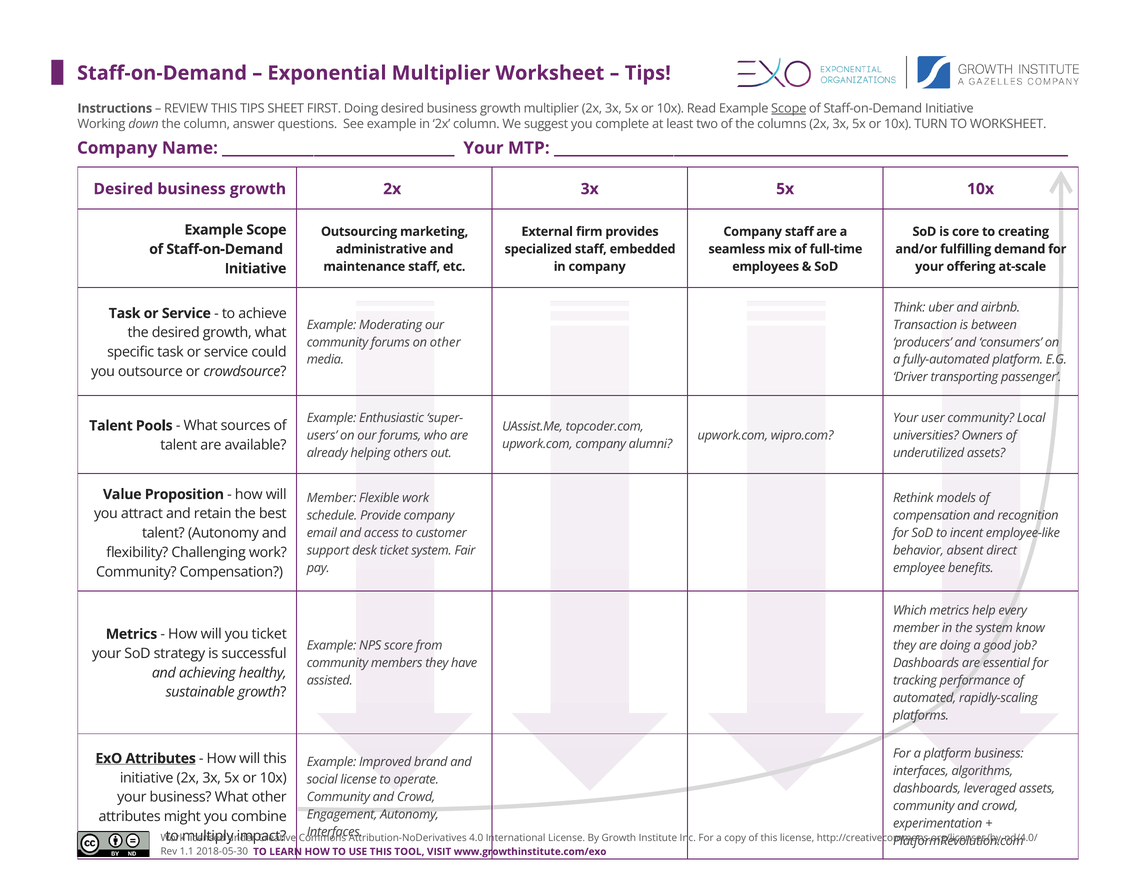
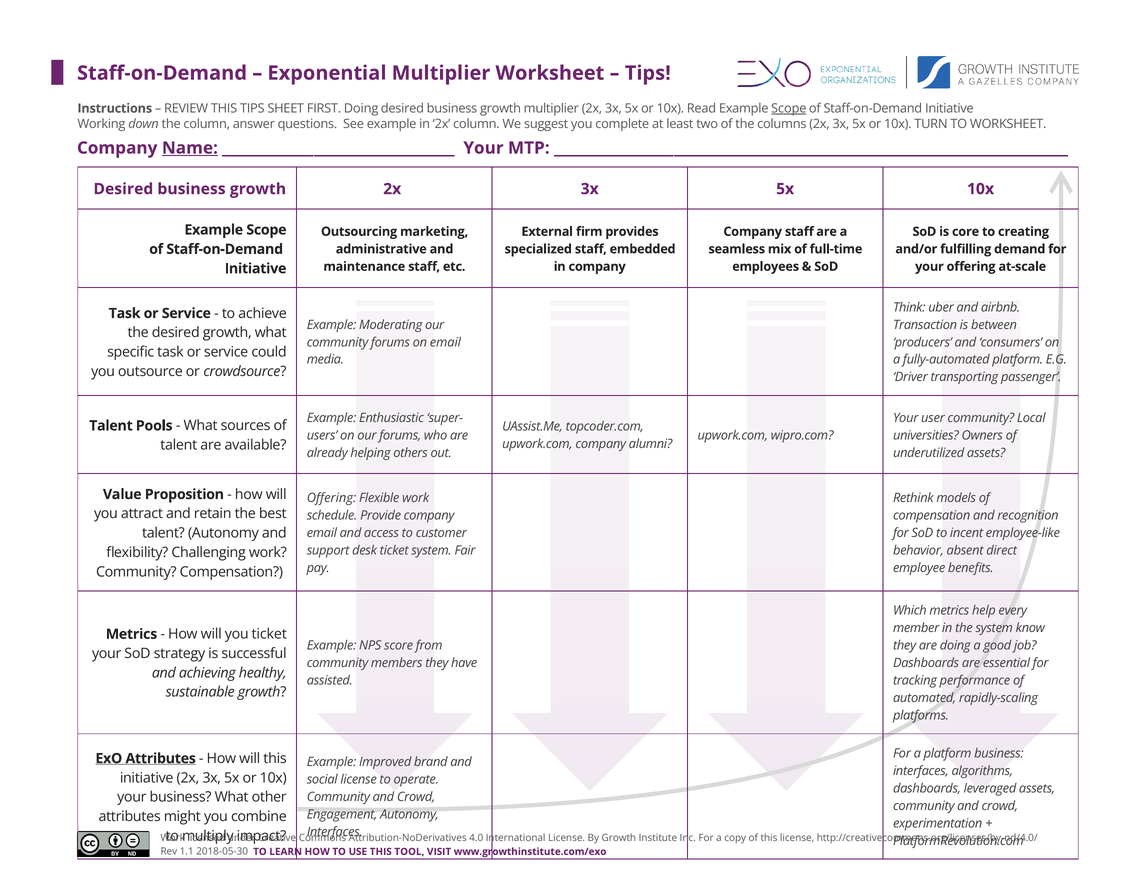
Name underline: none -> present (190, 148)
on other: other -> email (445, 342)
Member: Member -> Offering (332, 498)
